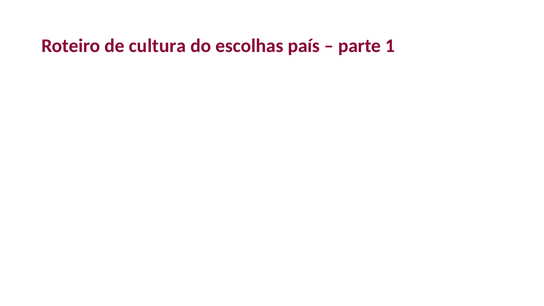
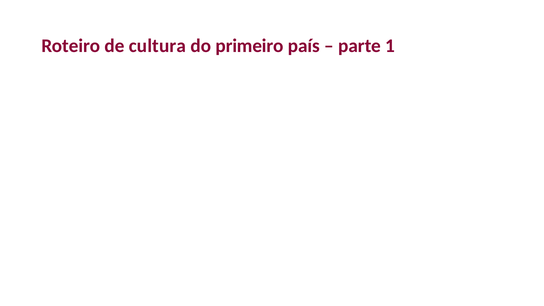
escolhas: escolhas -> primeiro (250, 46)
